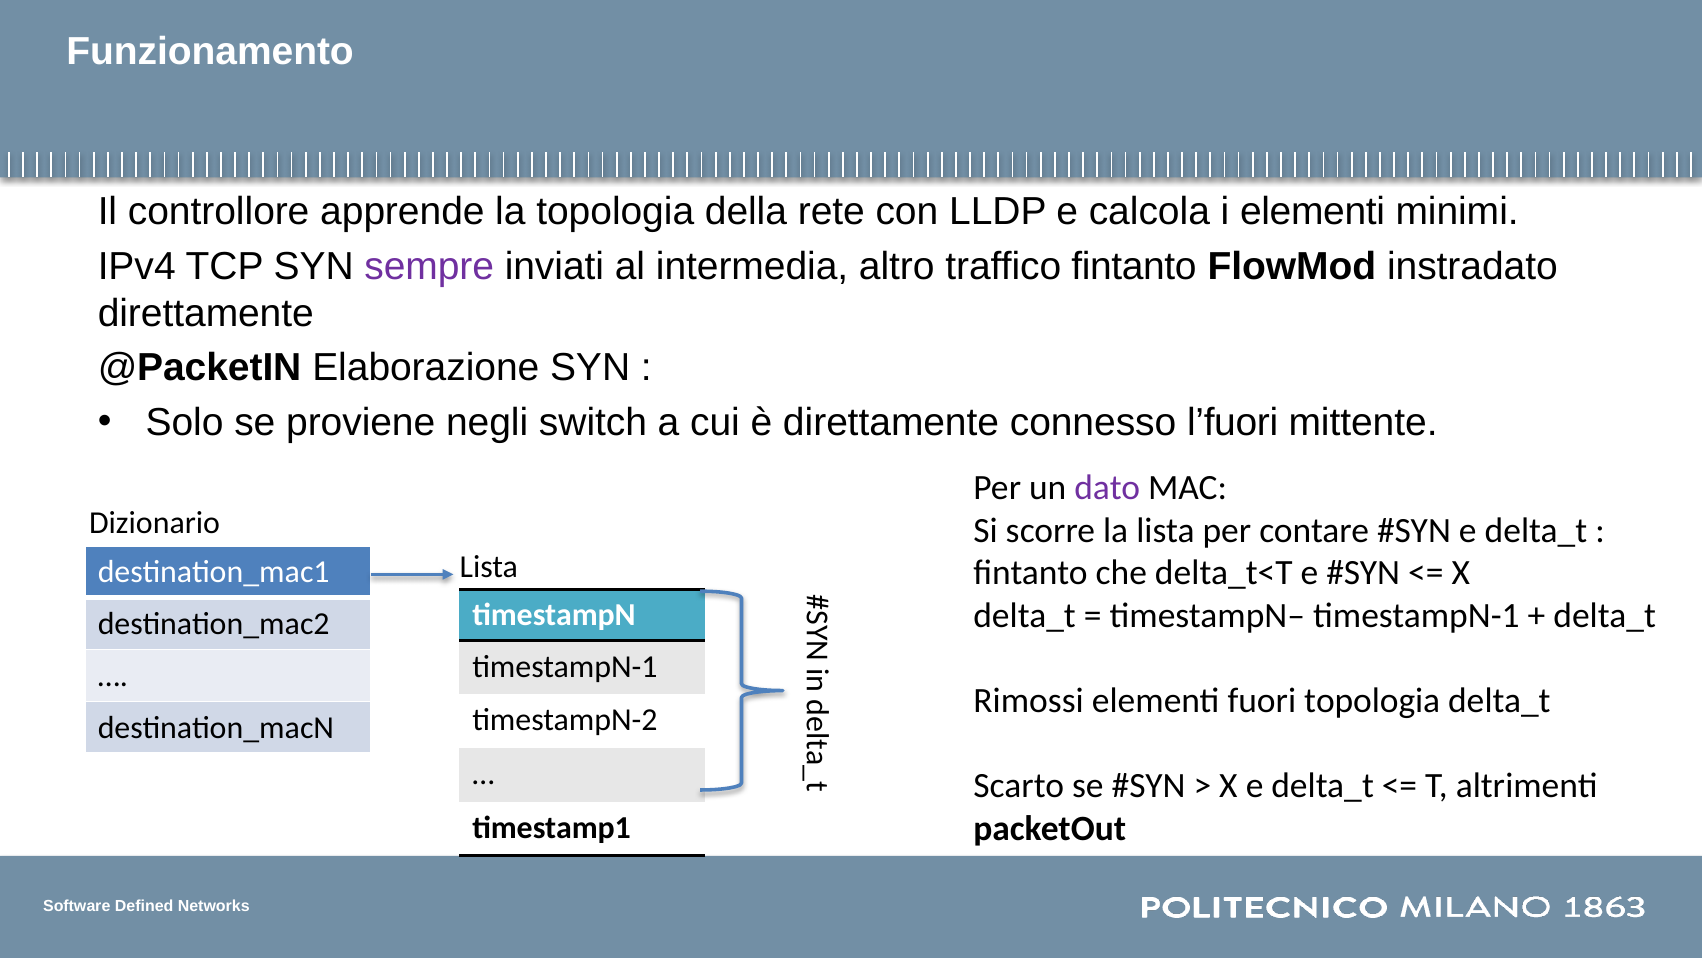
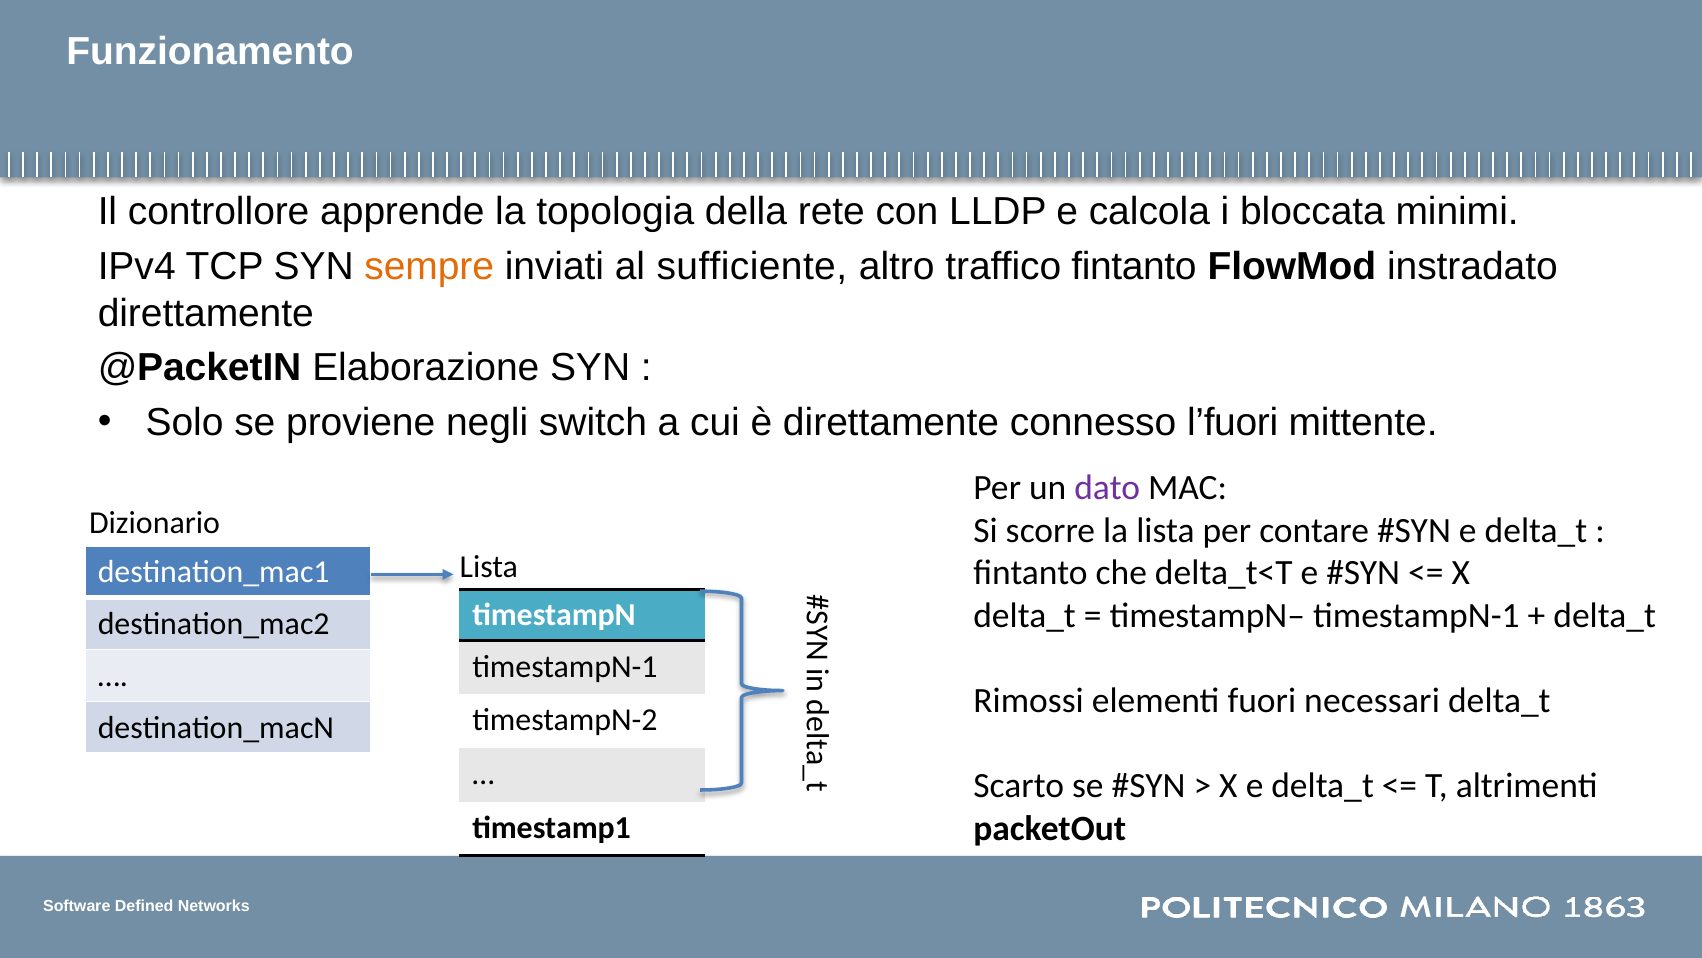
i elementi: elementi -> bloccata (1312, 212)
sempre colour: purple -> orange (429, 266)
intermedia: intermedia -> sufficiente (752, 266)
fuori topologia: topologia -> necessari (1372, 701)
